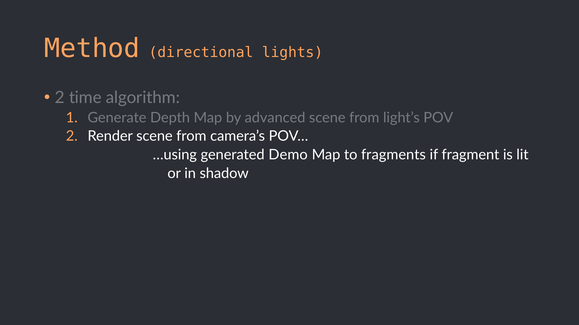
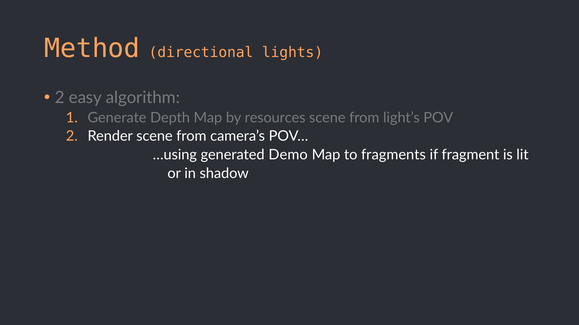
time: time -> easy (85, 98)
advanced: advanced -> resources (275, 118)
